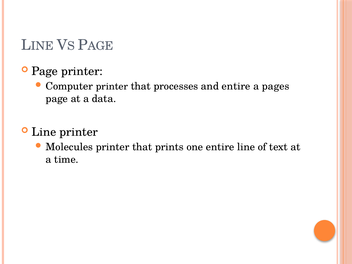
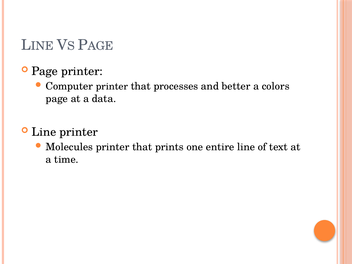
and entire: entire -> better (236, 86)
pages: pages -> colors (276, 86)
